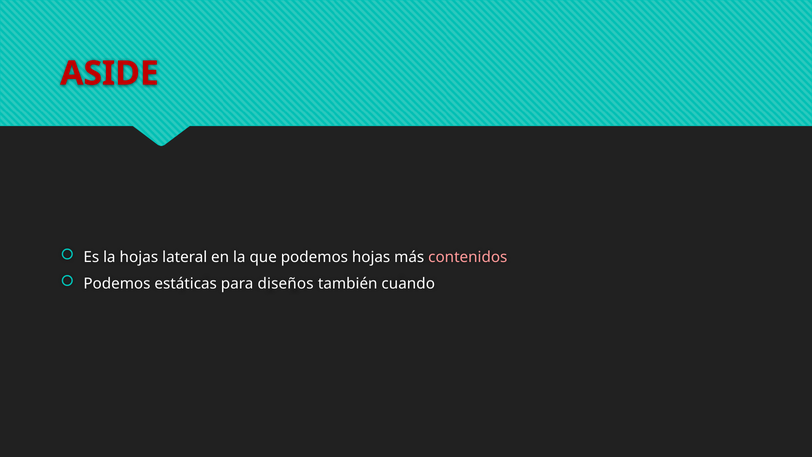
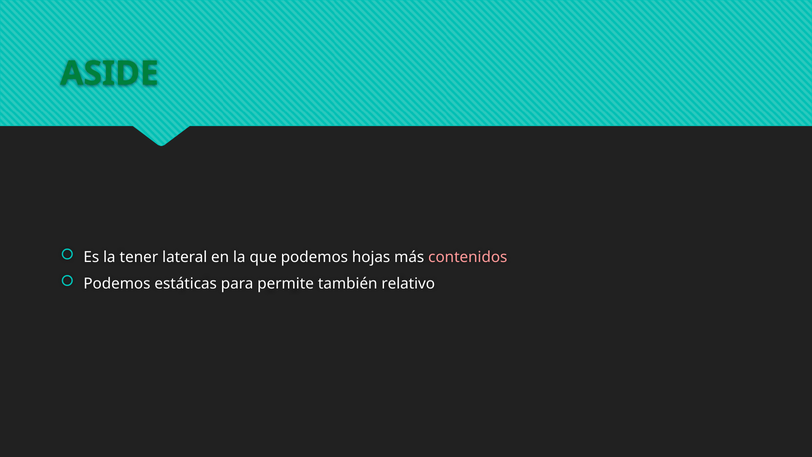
ASIDE colour: red -> green (109, 73)
la hojas: hojas -> tener (139, 257)
diseños: diseños -> permite (286, 283)
cuando: cuando -> relativo (408, 283)
